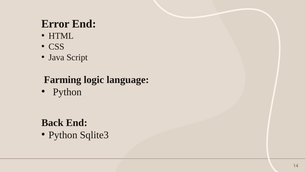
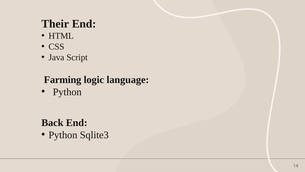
Error: Error -> Their (55, 24)
